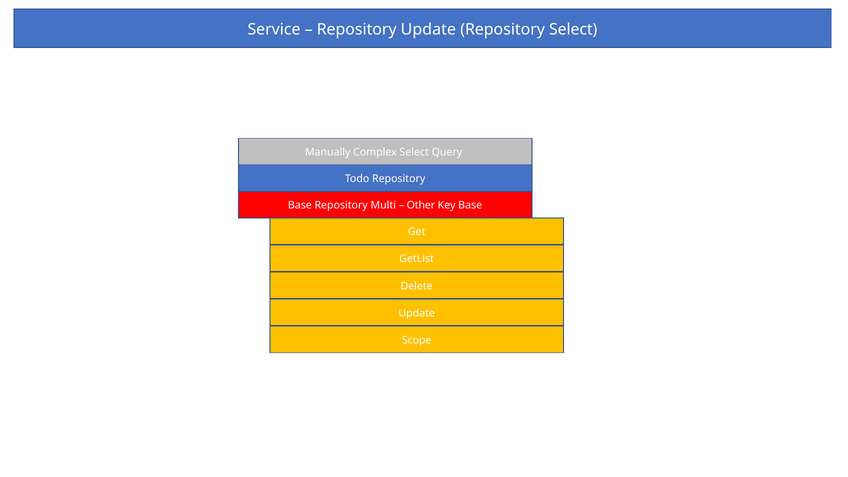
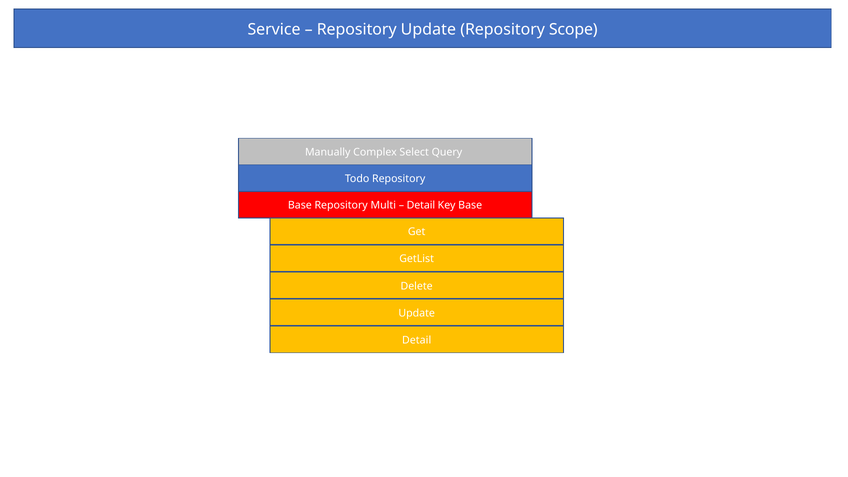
Repository Select: Select -> Scope (573, 29)
Other: Other -> Detail (421, 205)
Scope: Scope -> Detail (417, 340)
